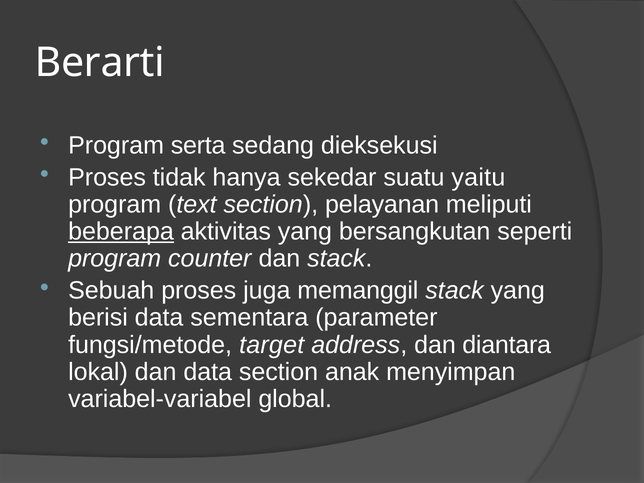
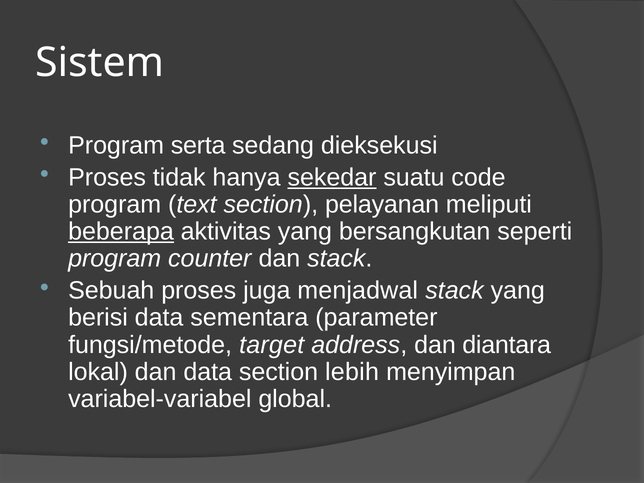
Berarti: Berarti -> Sistem (100, 62)
sekedar underline: none -> present (332, 177)
yaitu: yaitu -> code (478, 177)
memanggil: memanggil -> menjadwal (358, 291)
anak: anak -> lebih (352, 372)
